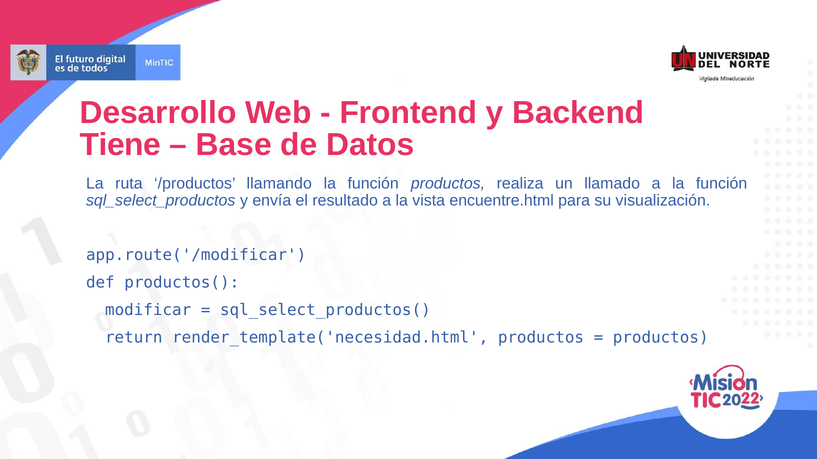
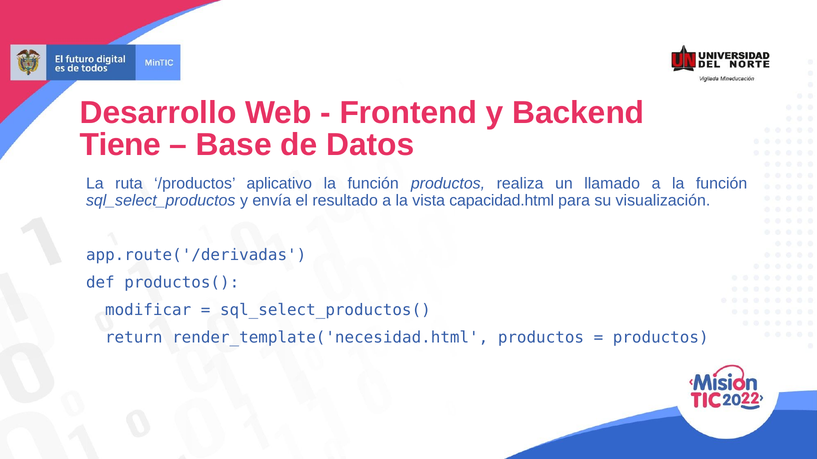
llamando: llamando -> aplicativo (279, 184)
encuentre.html: encuentre.html -> capacidad.html (502, 201)
app.route('/modificar: app.route('/modificar -> app.route('/derivadas (196, 256)
